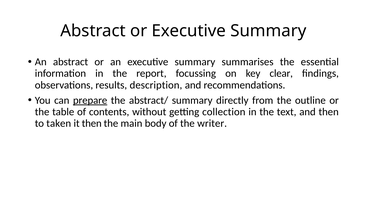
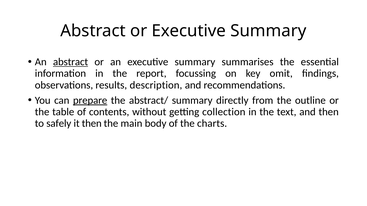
abstract underline: none -> present (71, 62)
clear: clear -> omit (281, 74)
taken: taken -> safely (59, 124)
writer: writer -> charts (212, 124)
